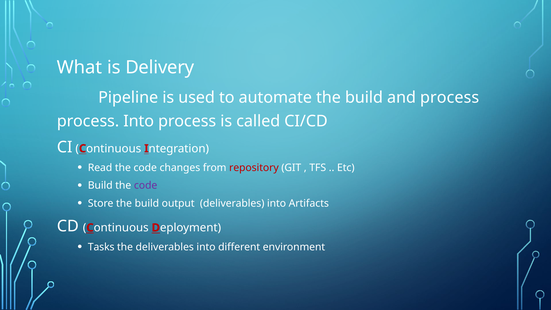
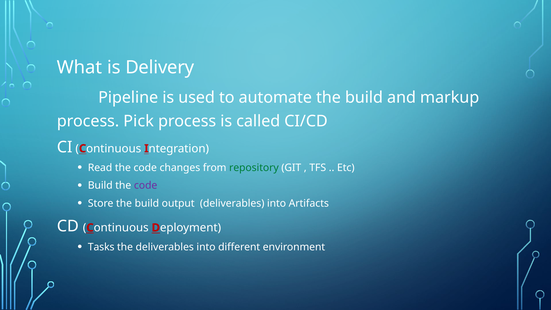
and process: process -> markup (450, 98)
process Into: Into -> Pick (139, 121)
repository colour: red -> green (254, 168)
